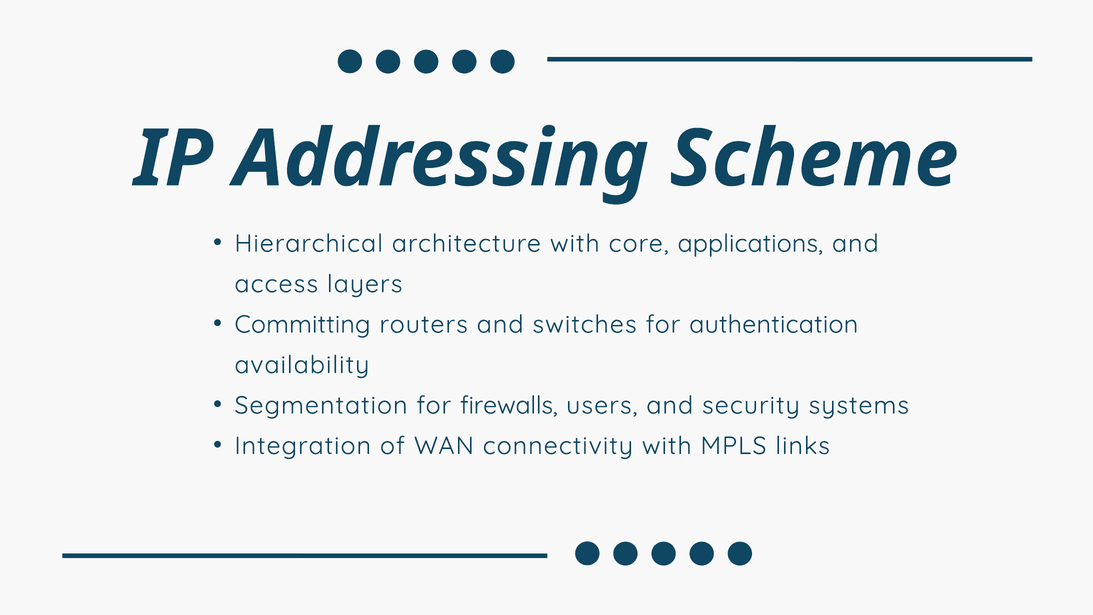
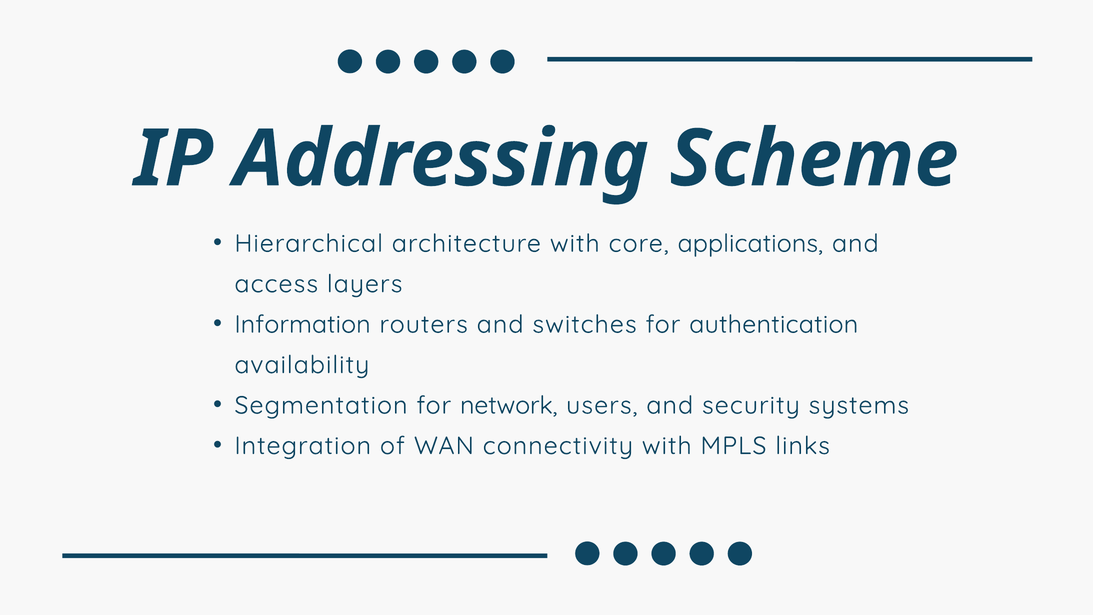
Committing: Committing -> Information (303, 324)
firewalls: firewalls -> network (509, 405)
